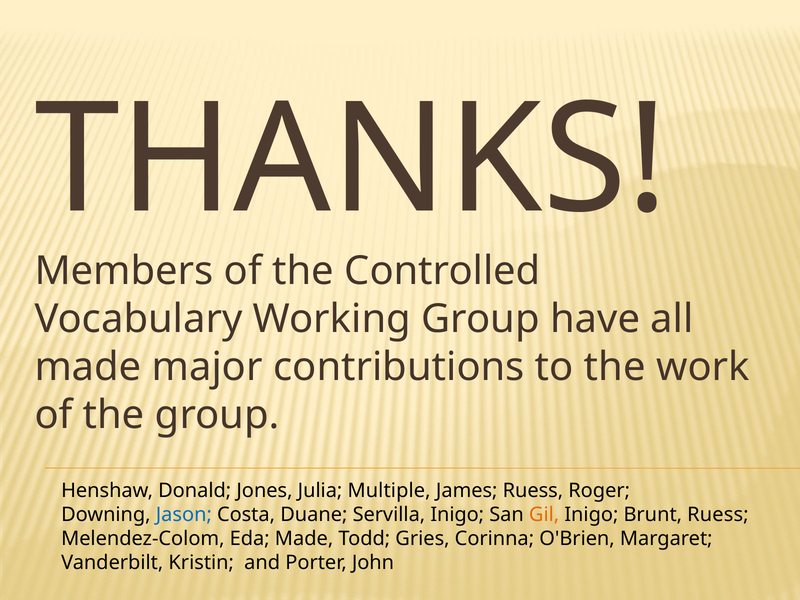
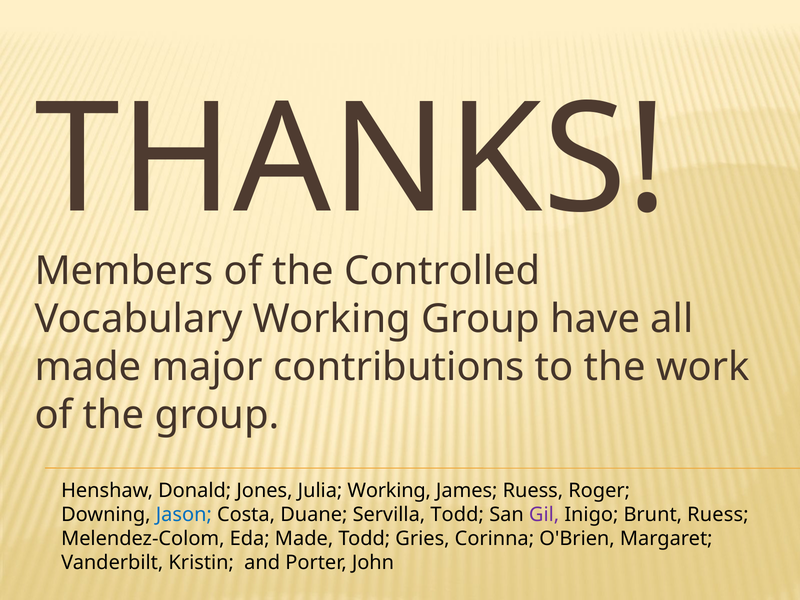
Julia Multiple: Multiple -> Working (389, 491)
Servilla Inigo: Inigo -> Todd (457, 515)
Gil colour: orange -> purple (544, 515)
